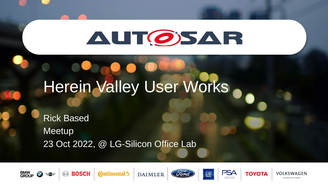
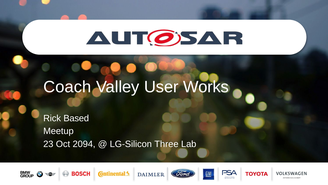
Herein: Herein -> Coach (67, 87)
2022: 2022 -> 2094 (84, 144)
Office: Office -> Three (166, 144)
